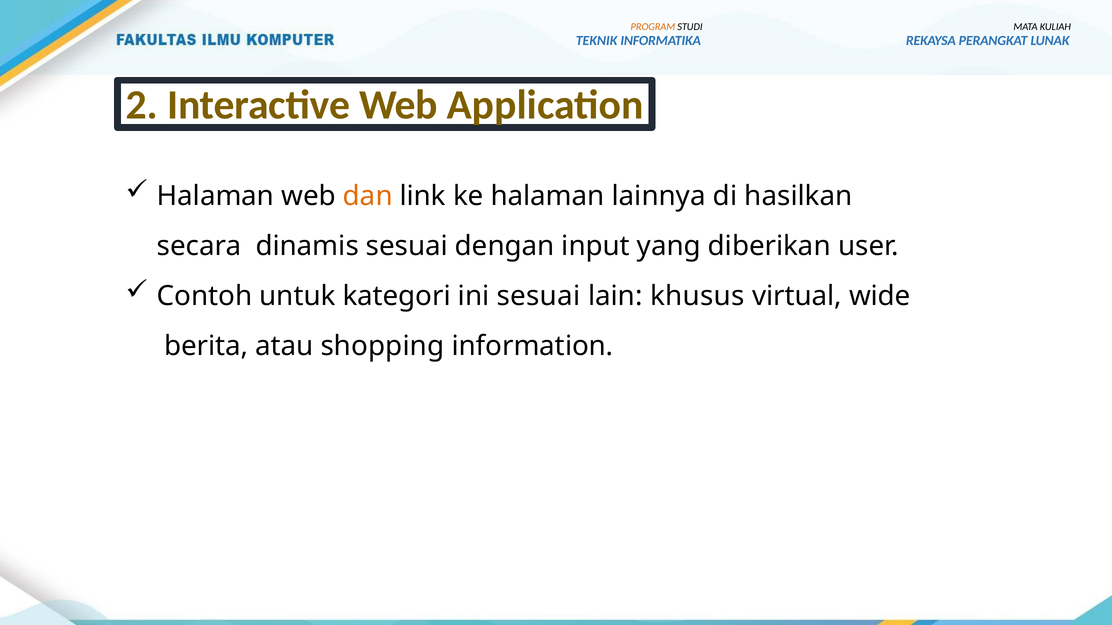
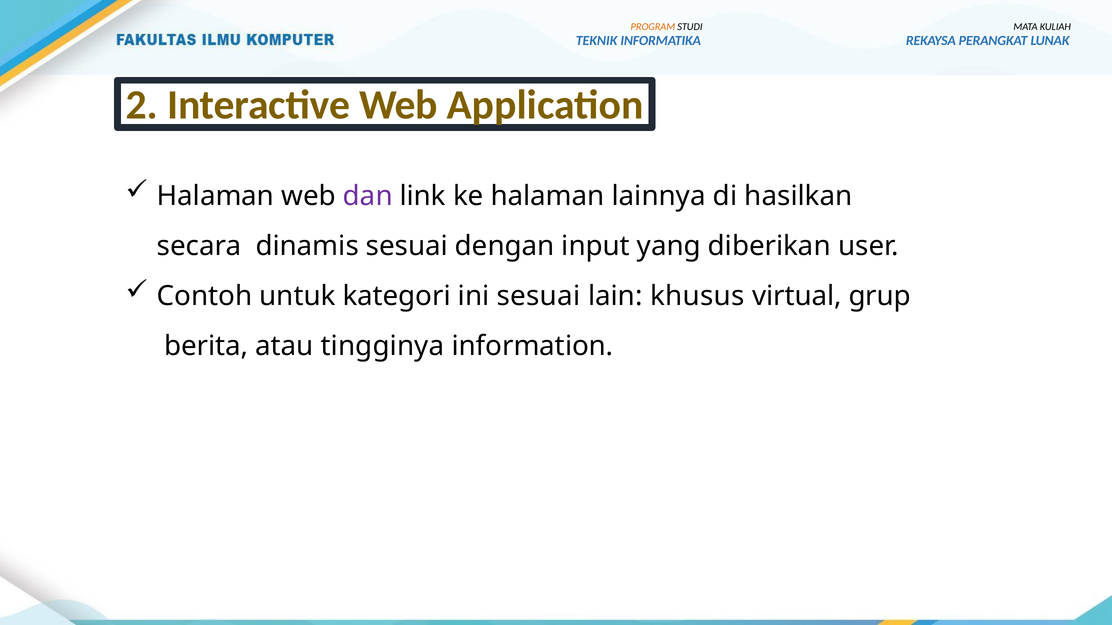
dan colour: orange -> purple (368, 196)
wide: wide -> grup (880, 296)
shopping: shopping -> tingginya (382, 346)
